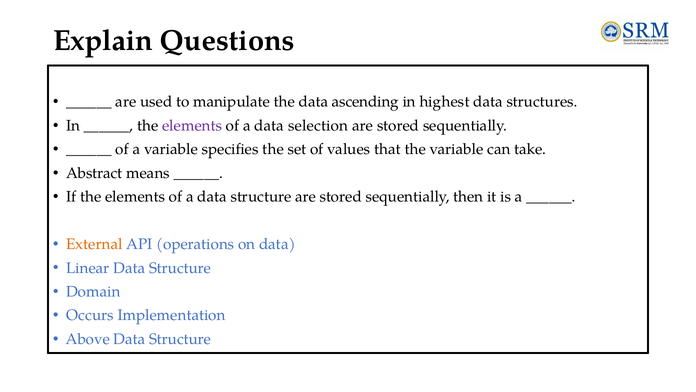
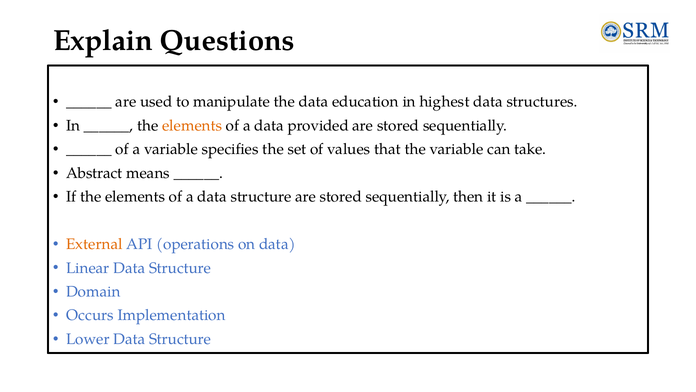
ascending: ascending -> education (365, 102)
elements colour: purple -> orange (192, 125)
selection: selection -> provided (318, 125)
Above: Above -> Lower (88, 339)
